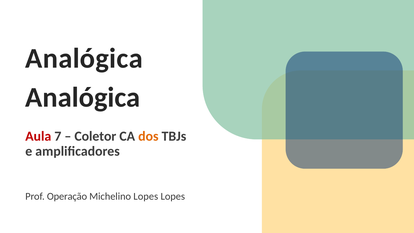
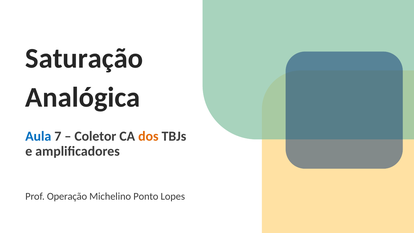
Analógica: Analógica -> Saturação (84, 58)
Aula colour: red -> blue (38, 136)
Michelino Lopes: Lopes -> Ponto (146, 196)
